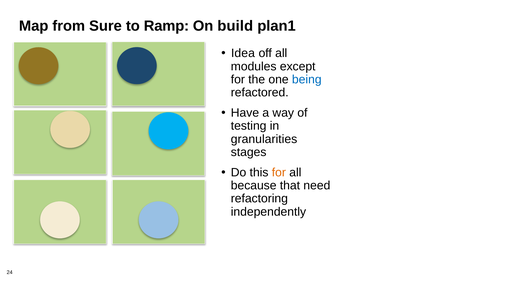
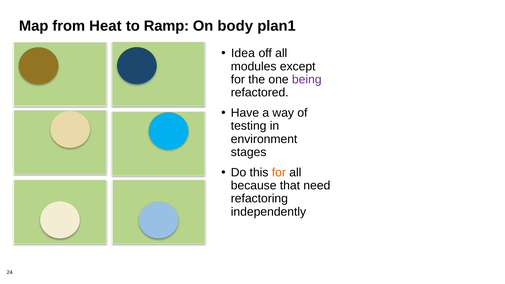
Sure: Sure -> Heat (105, 26)
build: build -> body (235, 26)
being colour: blue -> purple (307, 79)
granularities: granularities -> environment (264, 139)
